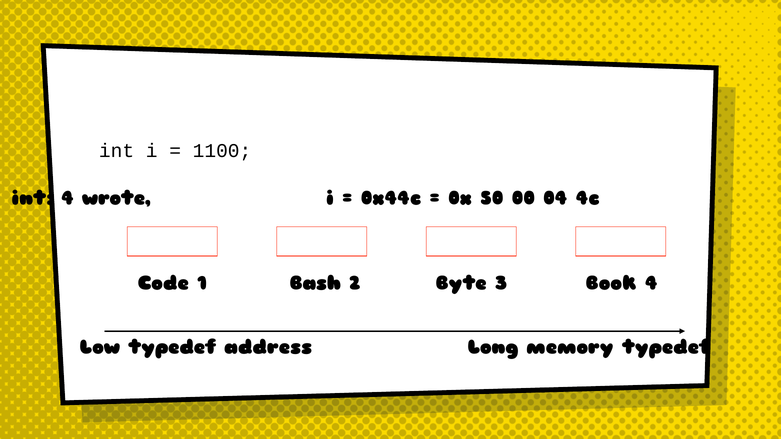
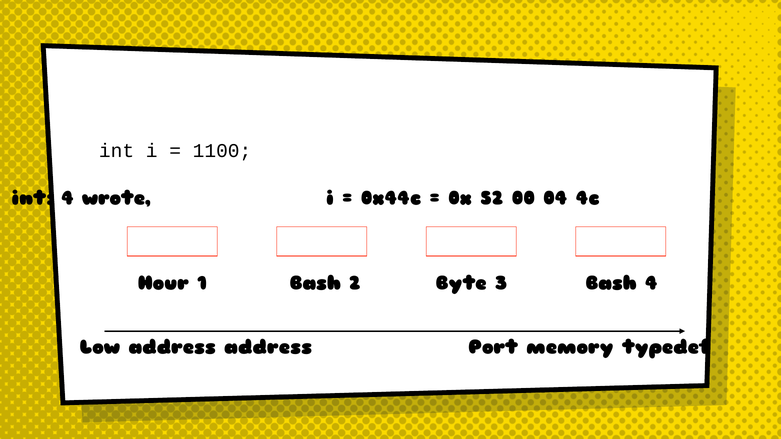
50: 50 -> 52 (492, 198)
Code: Code -> Hour (163, 283)
3 Book: Book -> Bash (611, 284)
Low typedef: typedef -> address (172, 347)
Long: Long -> Port (493, 347)
